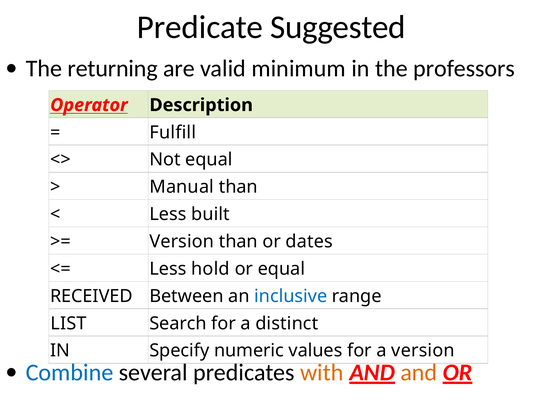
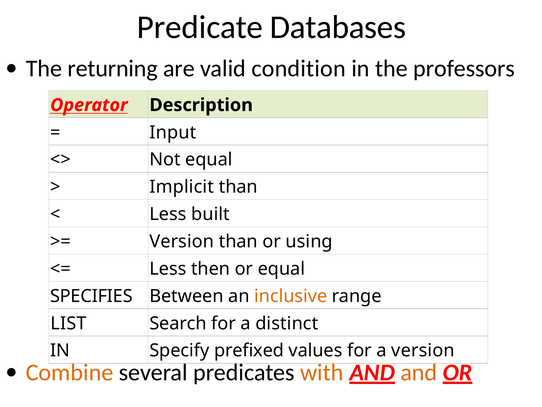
Suggested: Suggested -> Databases (338, 27)
minimum: minimum -> condition (299, 69)
Fulfill: Fulfill -> Input (173, 132)
Manual: Manual -> Implicit (182, 187)
dates: dates -> using (309, 241)
hold: hold -> then (211, 268)
RECEIVED: RECEIVED -> SPECIFIES (91, 296)
inclusive colour: blue -> orange (291, 296)
numeric: numeric -> prefixed (249, 350)
Combine colour: blue -> orange (70, 372)
